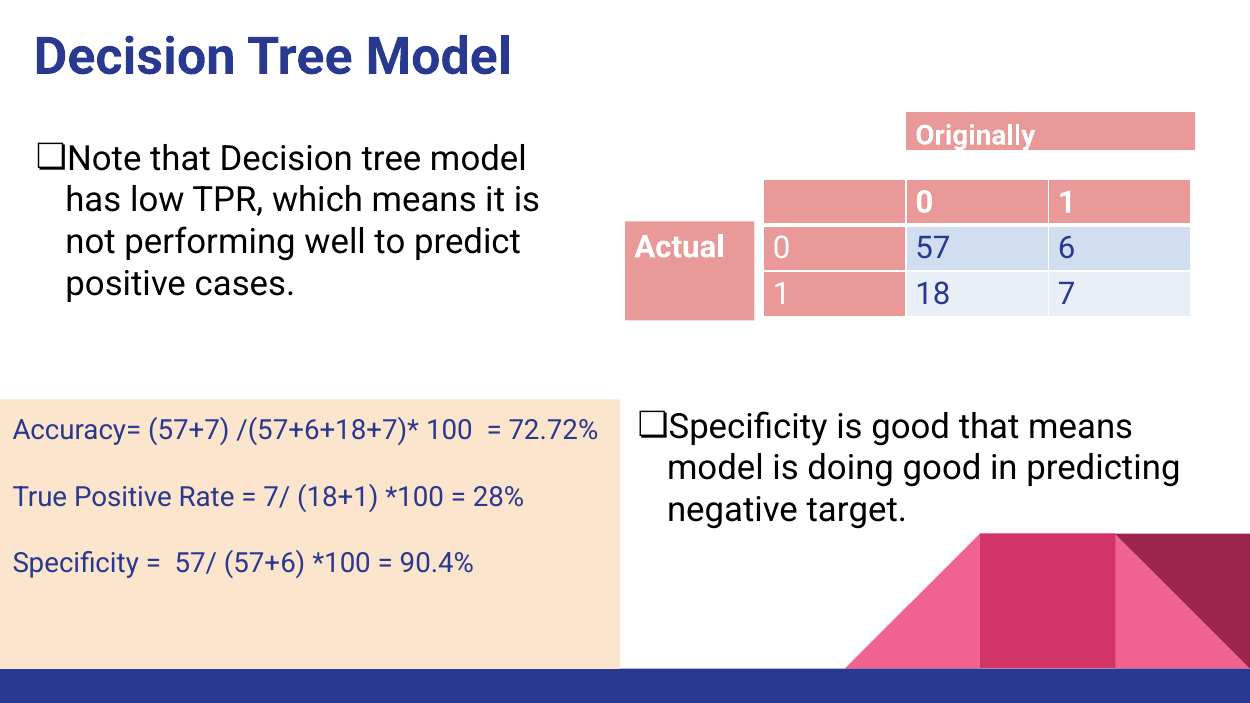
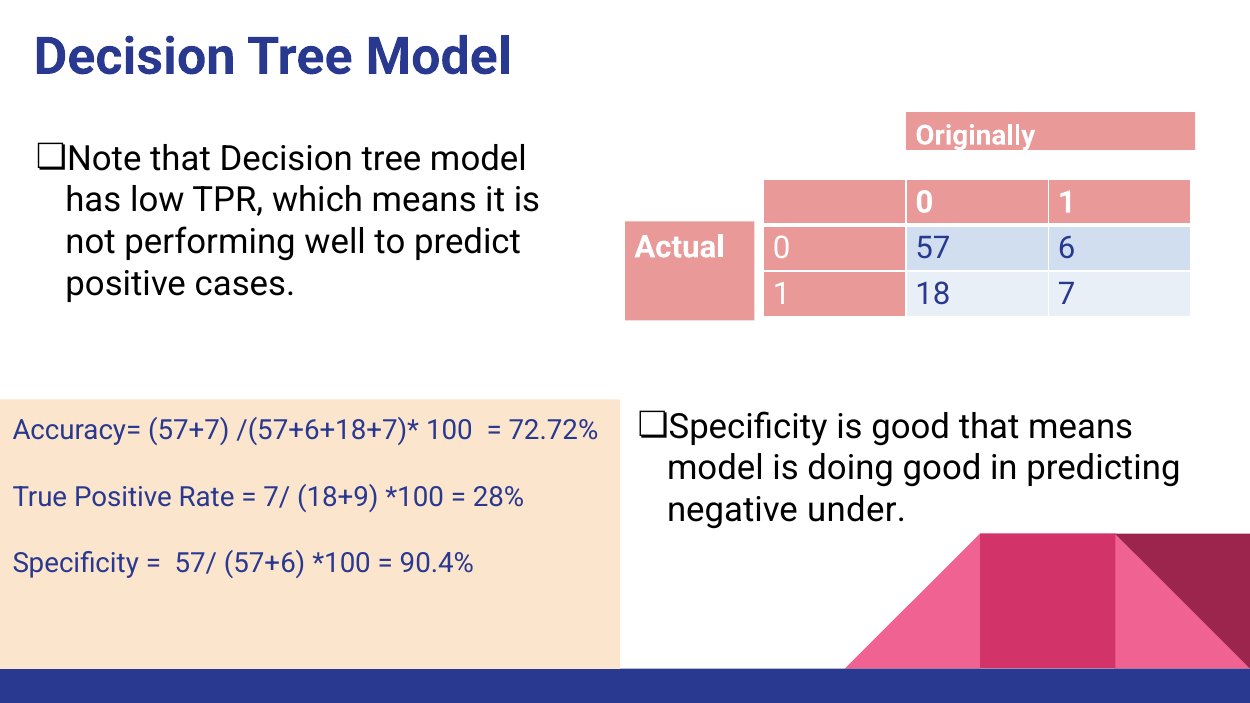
18+1: 18+1 -> 18+9 (338, 497)
target: target -> under (857, 510)
